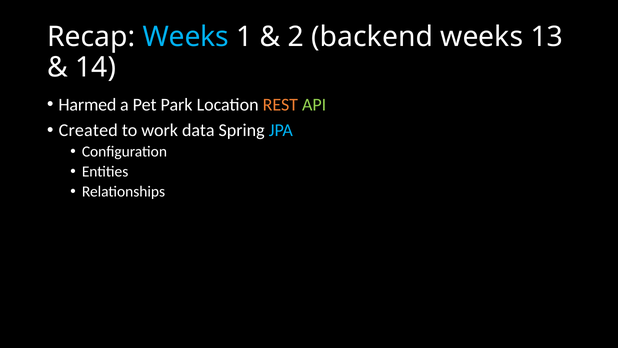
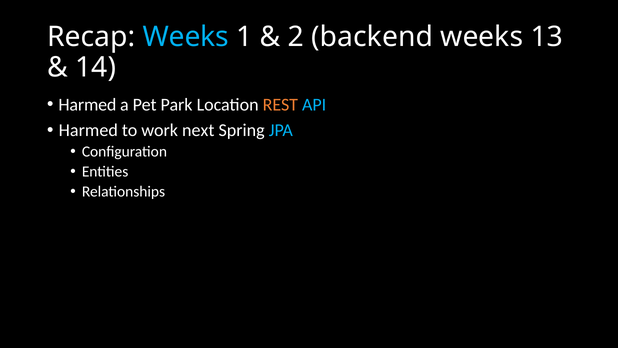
API colour: light green -> light blue (314, 104)
Created: Created -> Harmed (88, 130)
data: data -> next (198, 130)
